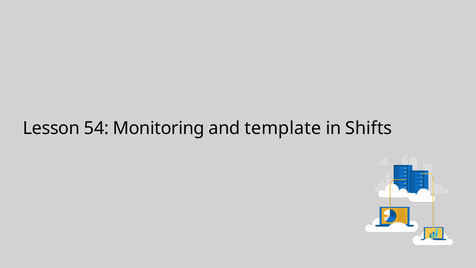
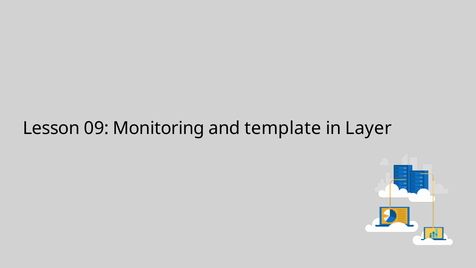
54: 54 -> 09 (96, 128)
Shifts: Shifts -> Layer (369, 128)
